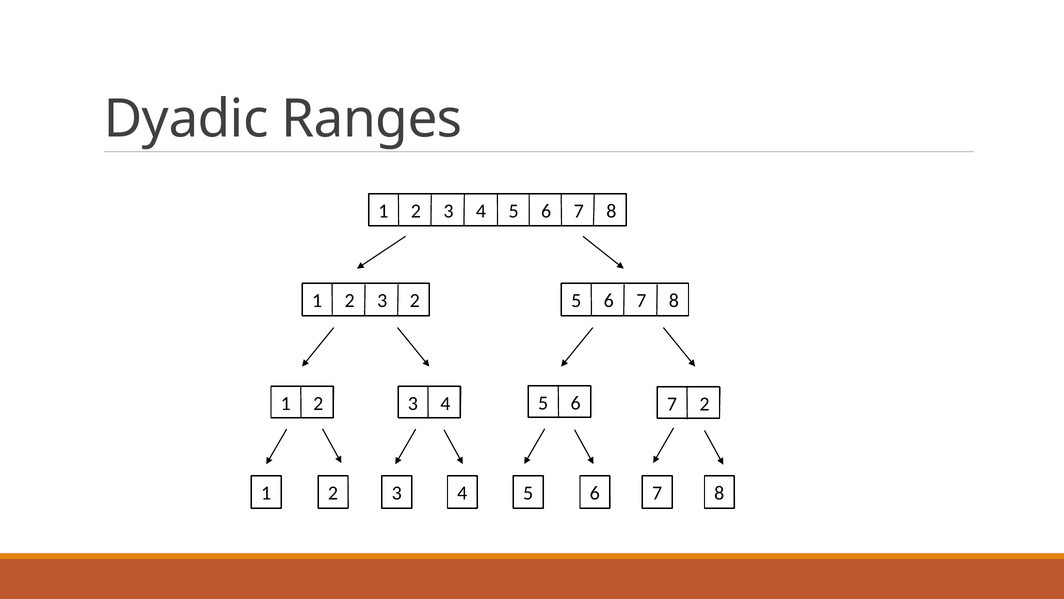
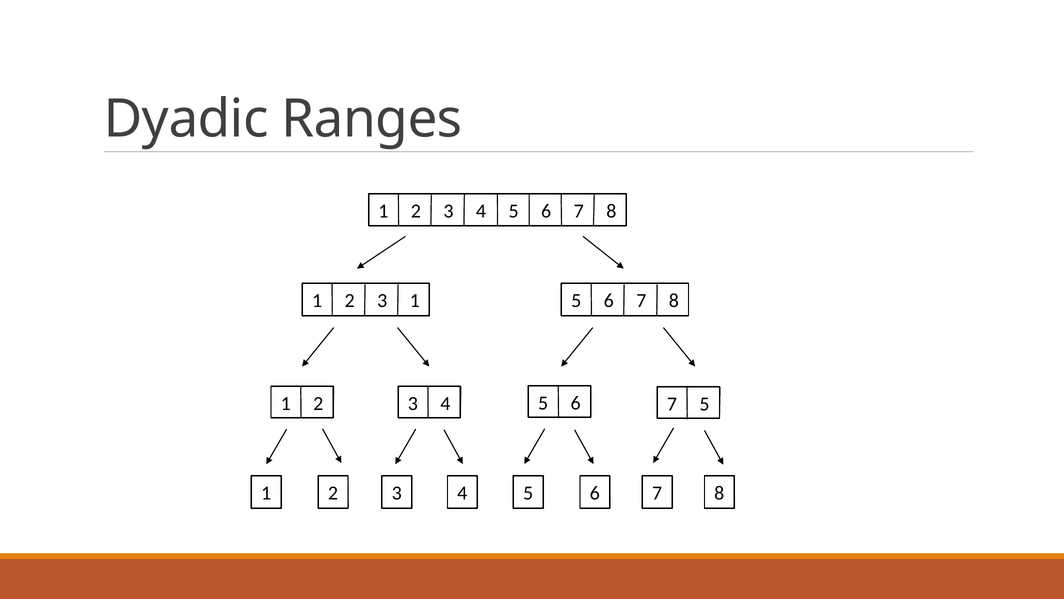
1 2 3 2: 2 -> 1 (415, 300)
7 2: 2 -> 5 (704, 404)
